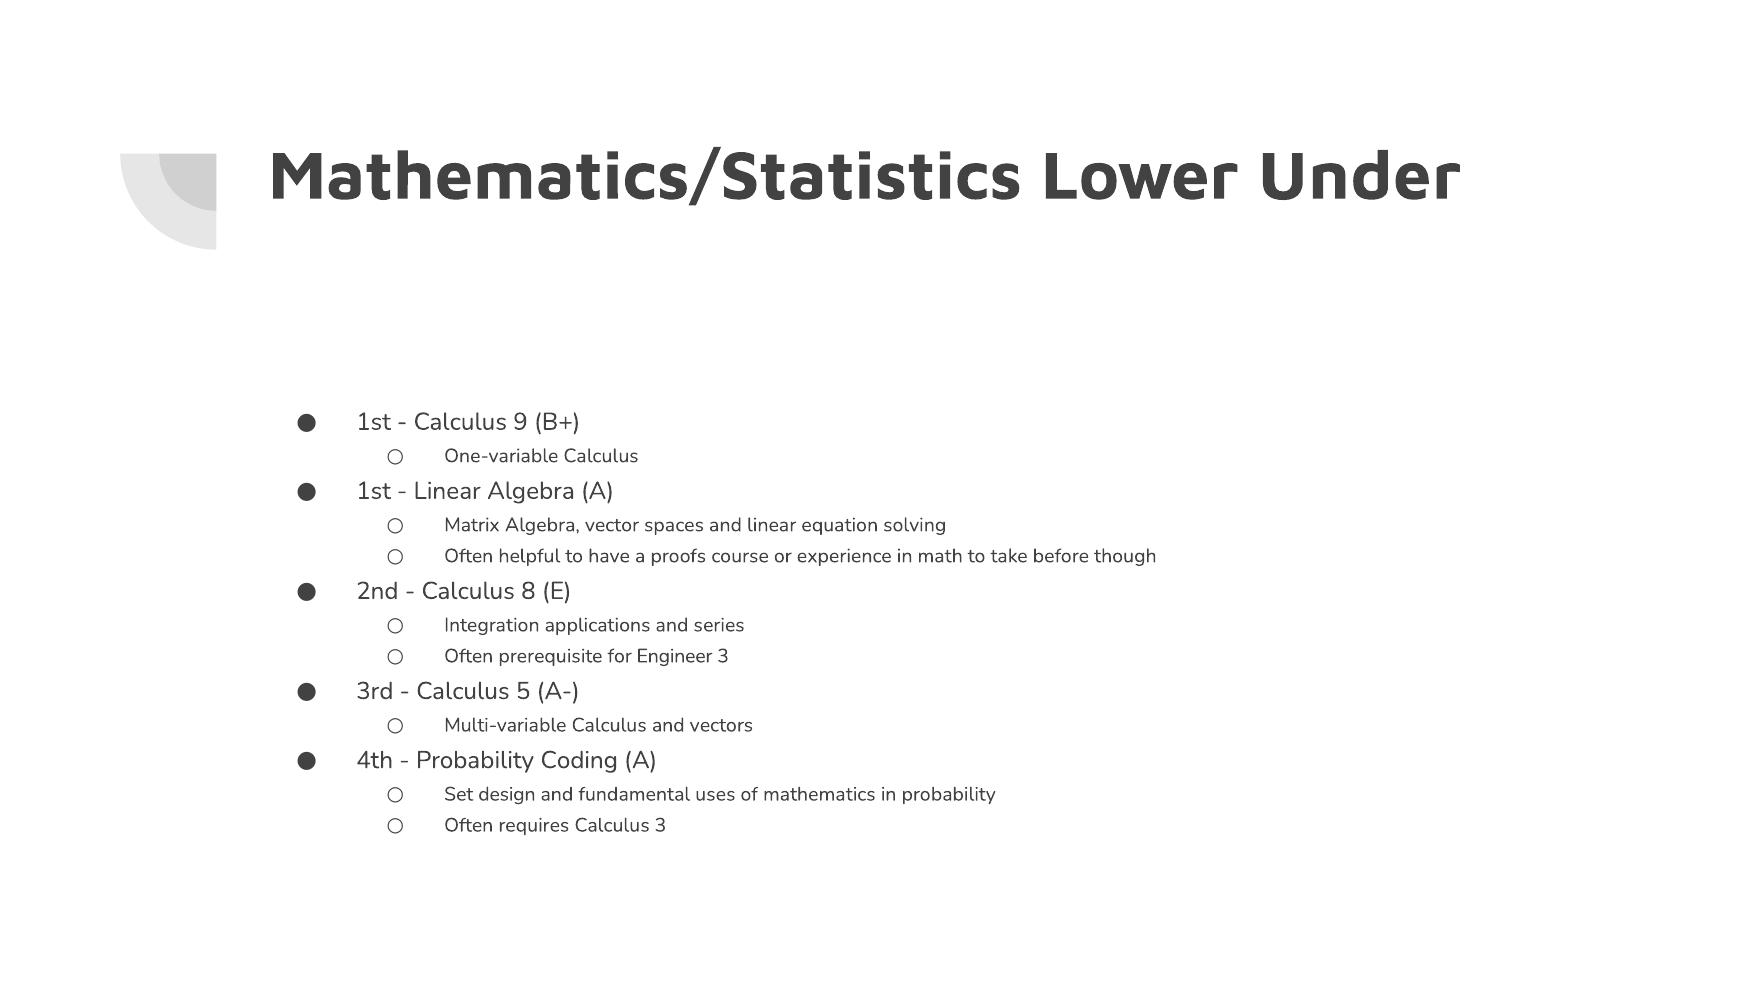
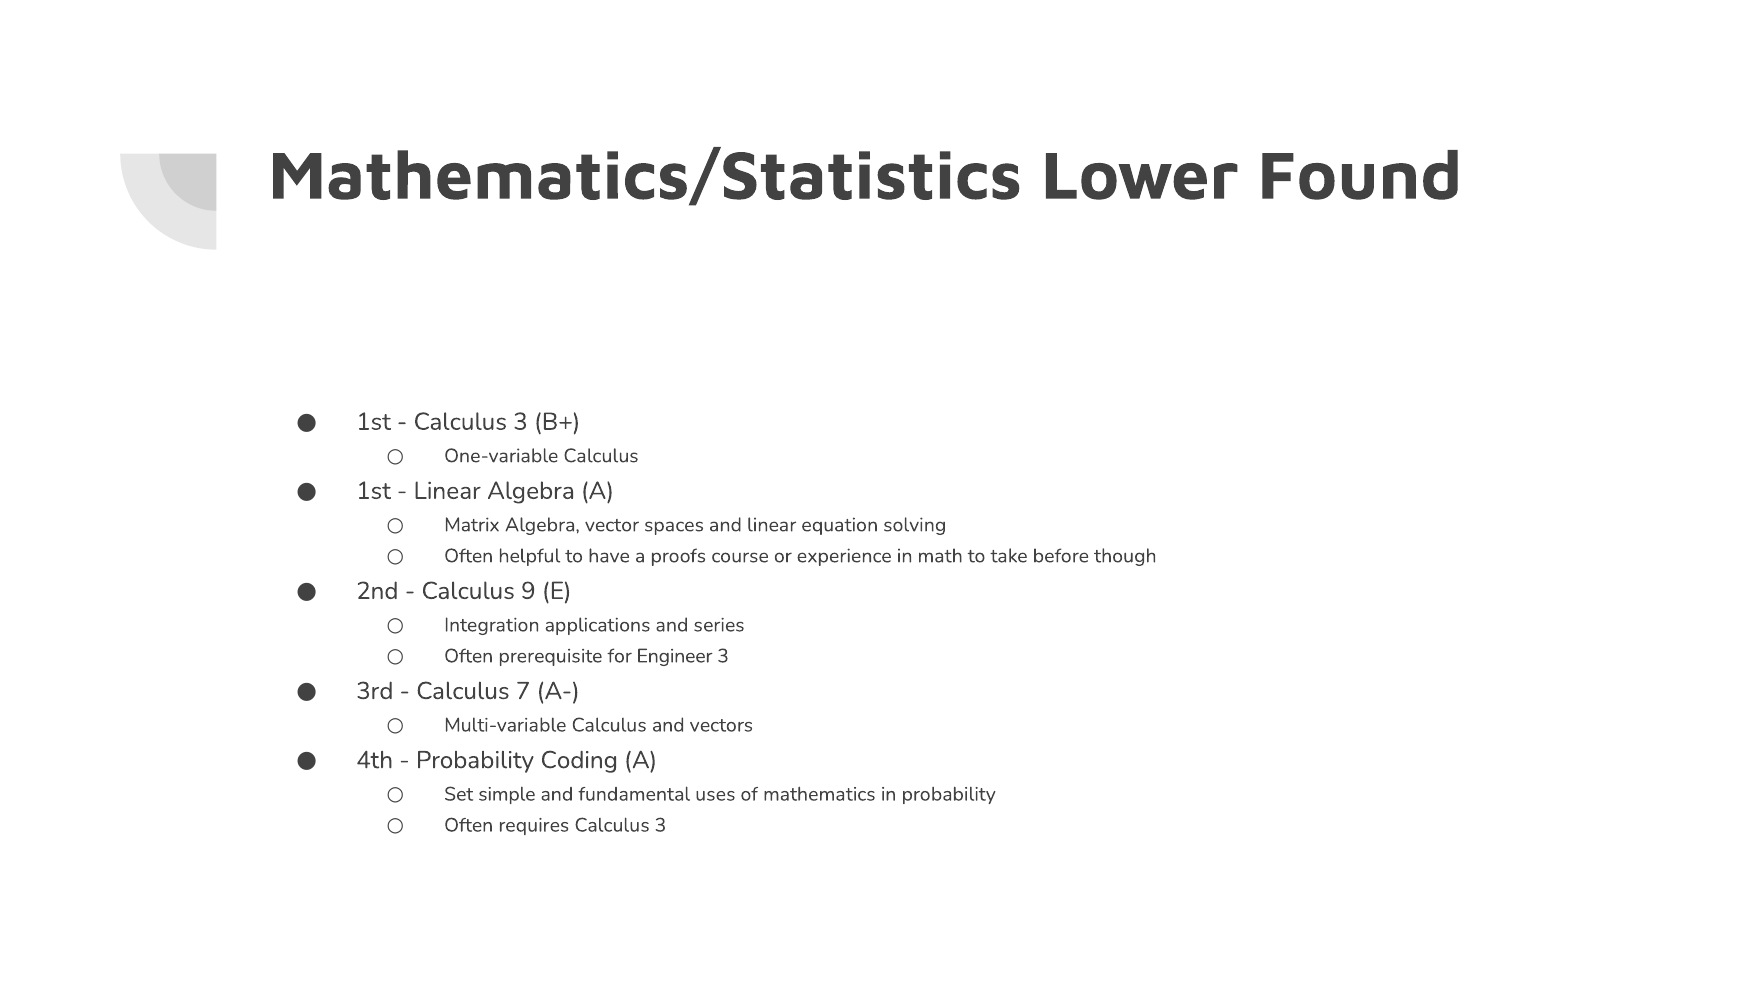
Under: Under -> Found (1360, 176)
9: 9 -> 3 (520, 422)
8: 8 -> 9 (528, 591)
5: 5 -> 7 (523, 691)
design: design -> simple (507, 794)
